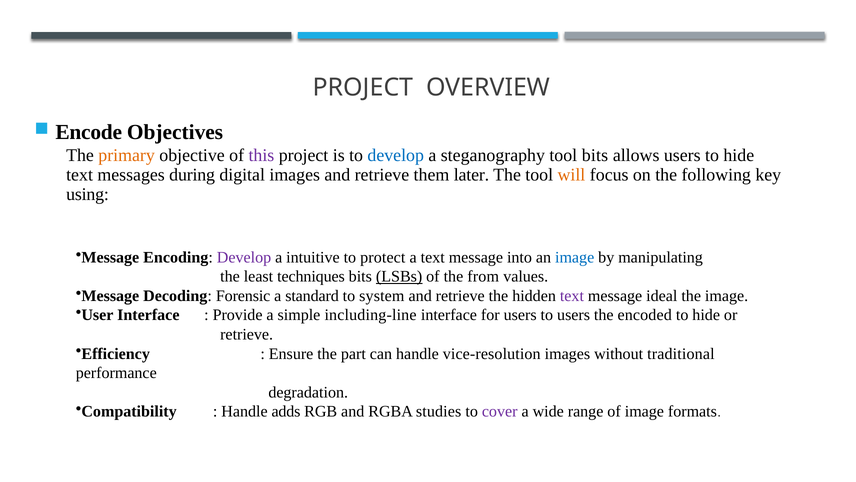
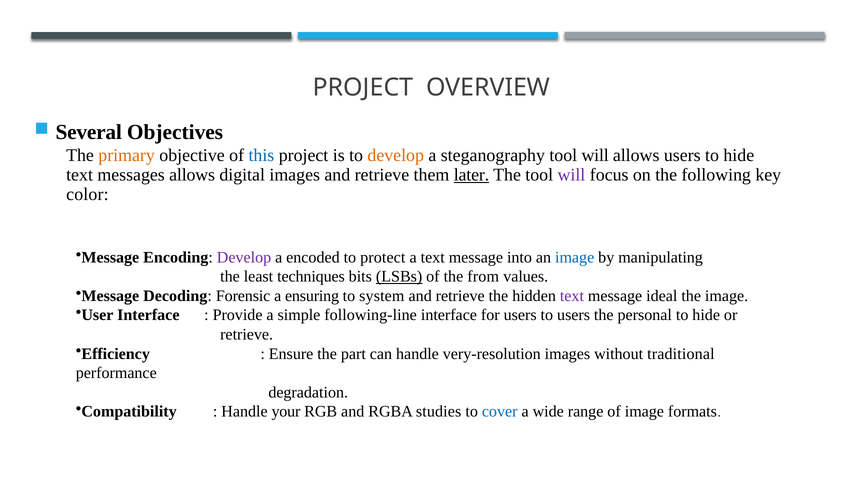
Encode: Encode -> Several (89, 132)
this colour: purple -> blue (261, 155)
develop colour: blue -> orange (396, 155)
steganography tool bits: bits -> will (595, 155)
messages during: during -> allows (192, 175)
later underline: none -> present (471, 175)
will colour: orange -> purple (571, 175)
using: using -> color (87, 194)
intuitive: intuitive -> encoded (313, 257)
standard: standard -> ensuring (312, 296)
including-line: including-line -> following-line (371, 315)
encoded: encoded -> personal (645, 315)
vice-resolution: vice-resolution -> very-resolution (492, 353)
adds: adds -> your (286, 411)
cover colour: purple -> blue (500, 411)
